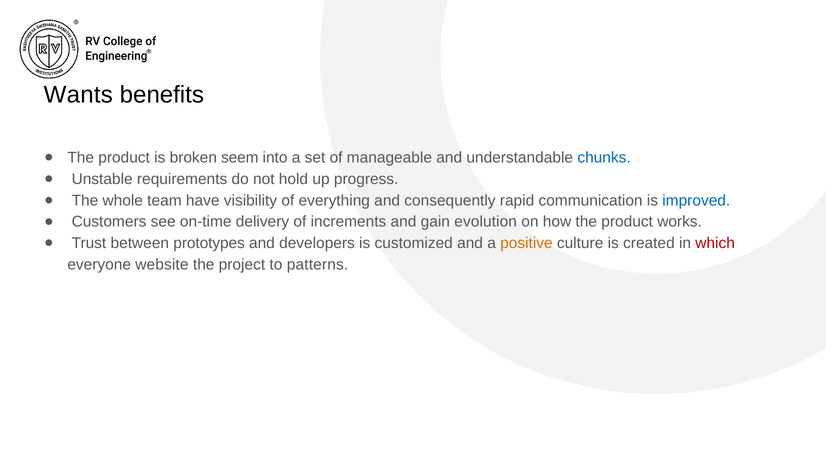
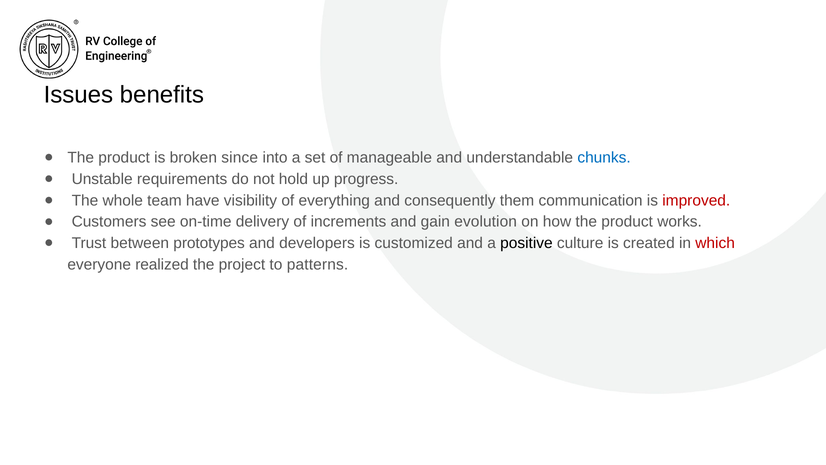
Wants: Wants -> Issues (78, 95)
seem: seem -> since (240, 158)
rapid: rapid -> them (517, 200)
improved colour: blue -> red (696, 200)
positive colour: orange -> black (526, 243)
website: website -> realized (162, 264)
